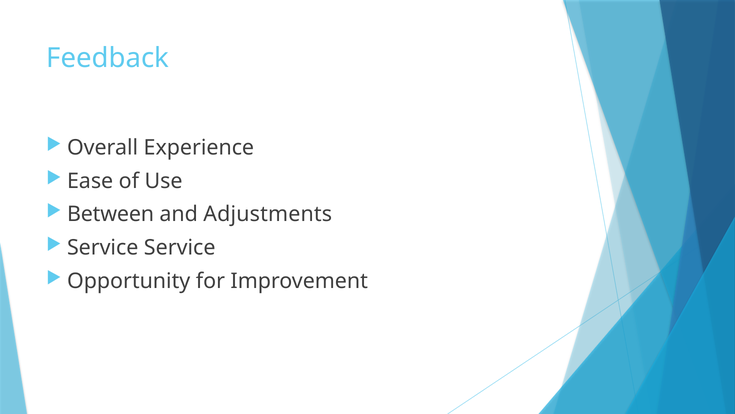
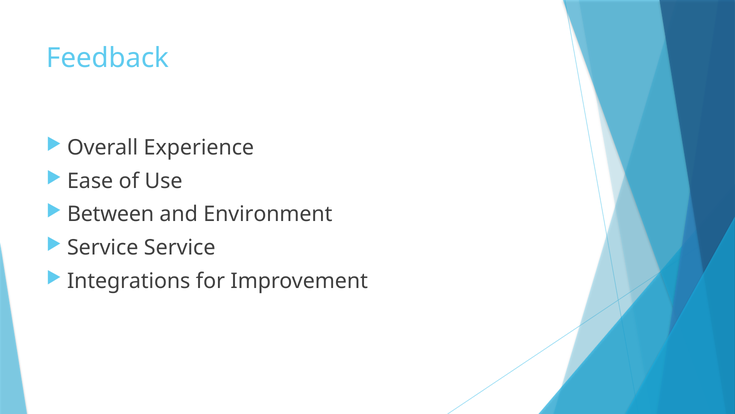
Adjustments: Adjustments -> Environment (268, 214)
Opportunity: Opportunity -> Integrations (129, 281)
